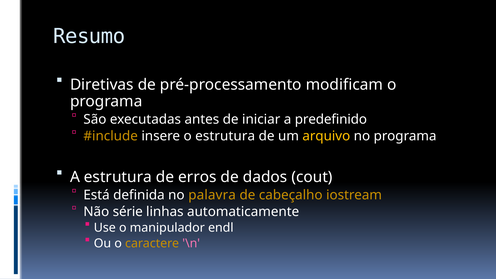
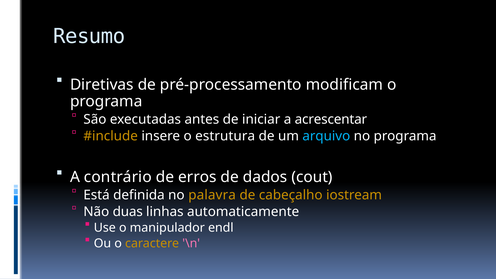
predefinido: predefinido -> acrescentar (331, 119)
arquivo colour: yellow -> light blue (326, 136)
A estrutura: estrutura -> contrário (118, 177)
série: série -> duas (128, 212)
